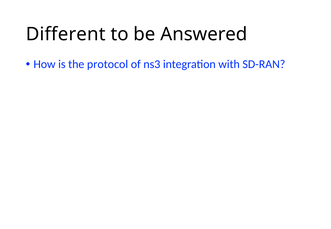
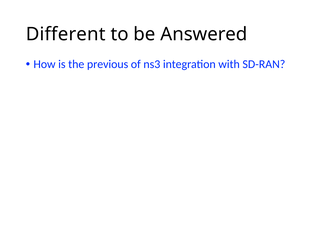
protocol: protocol -> previous (108, 64)
